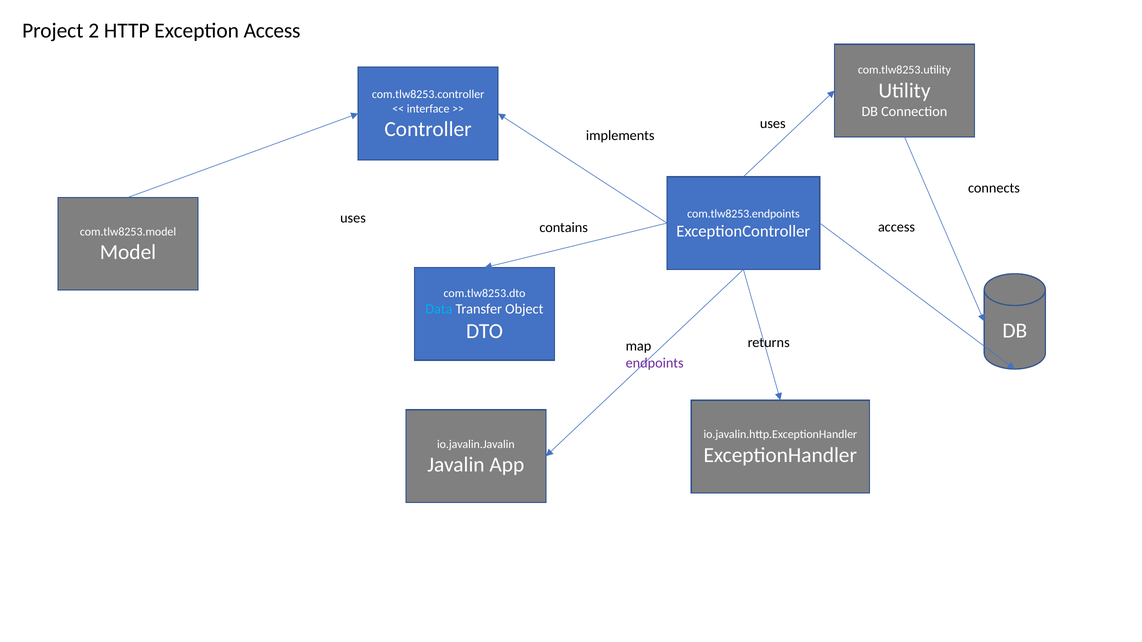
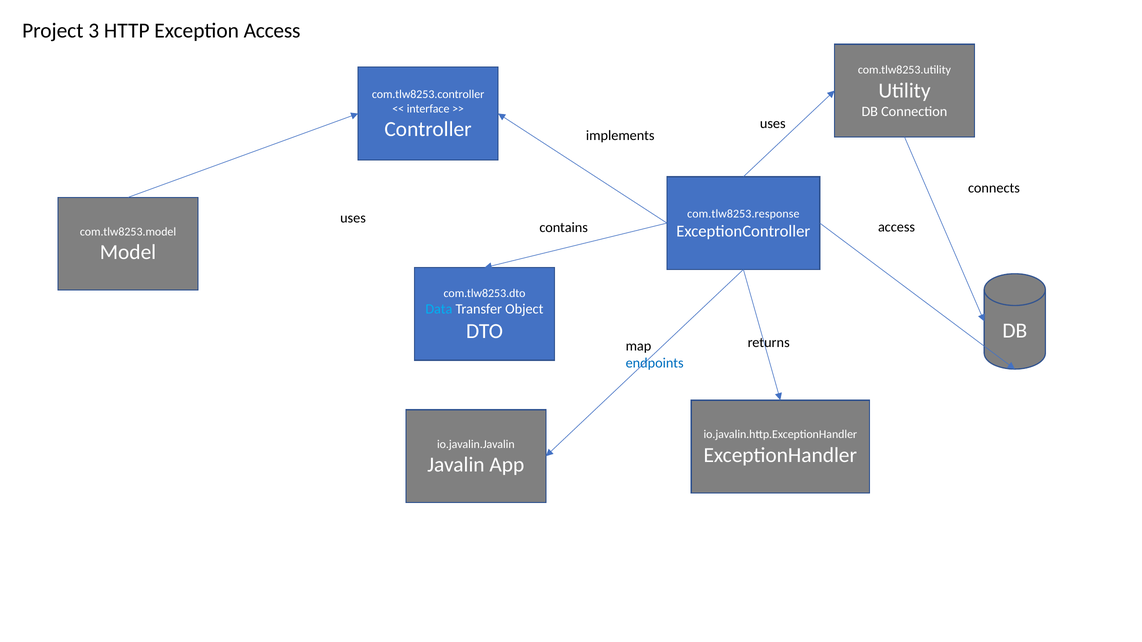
2: 2 -> 3 (94, 31)
com.tlw8253.endpoints: com.tlw8253.endpoints -> com.tlw8253.response (743, 214)
endpoints colour: purple -> blue (655, 363)
